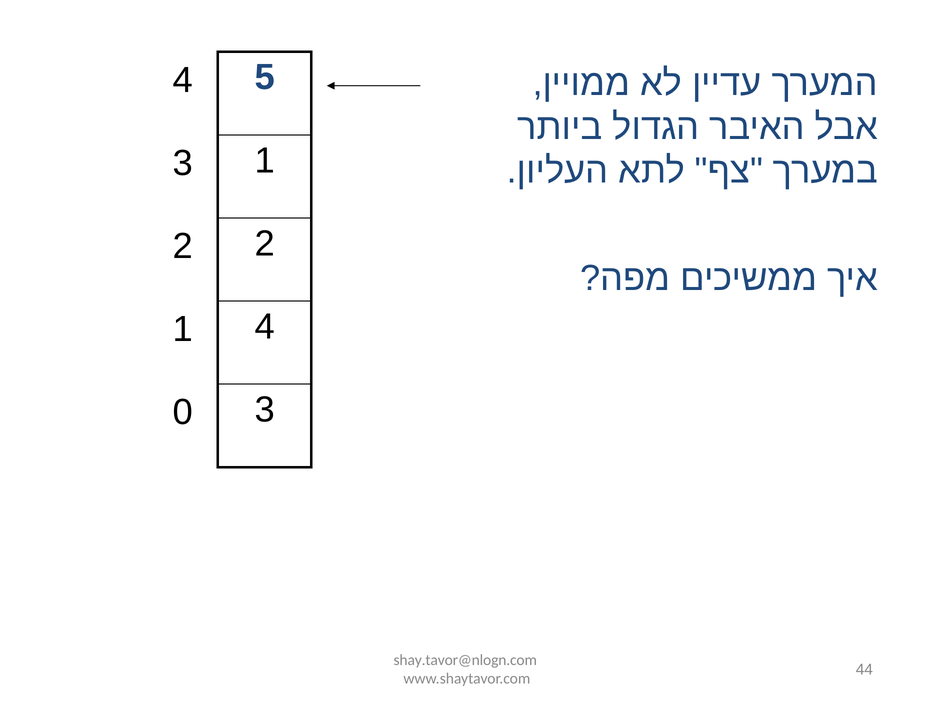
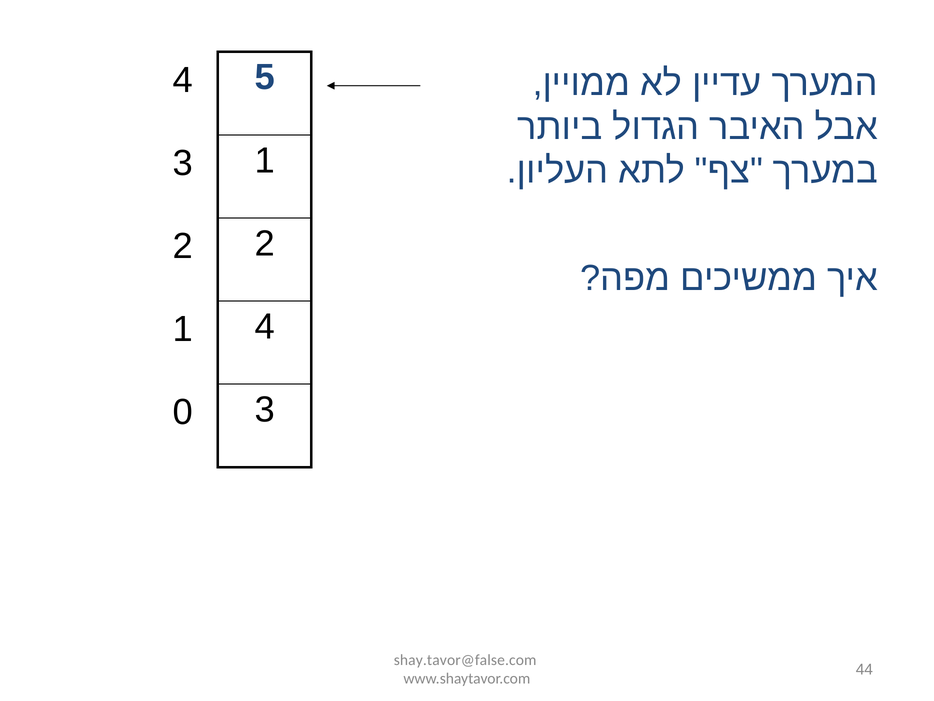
shay.tavor@nlogn.com: shay.tavor@nlogn.com -> shay.tavor@false.com (465, 660)
